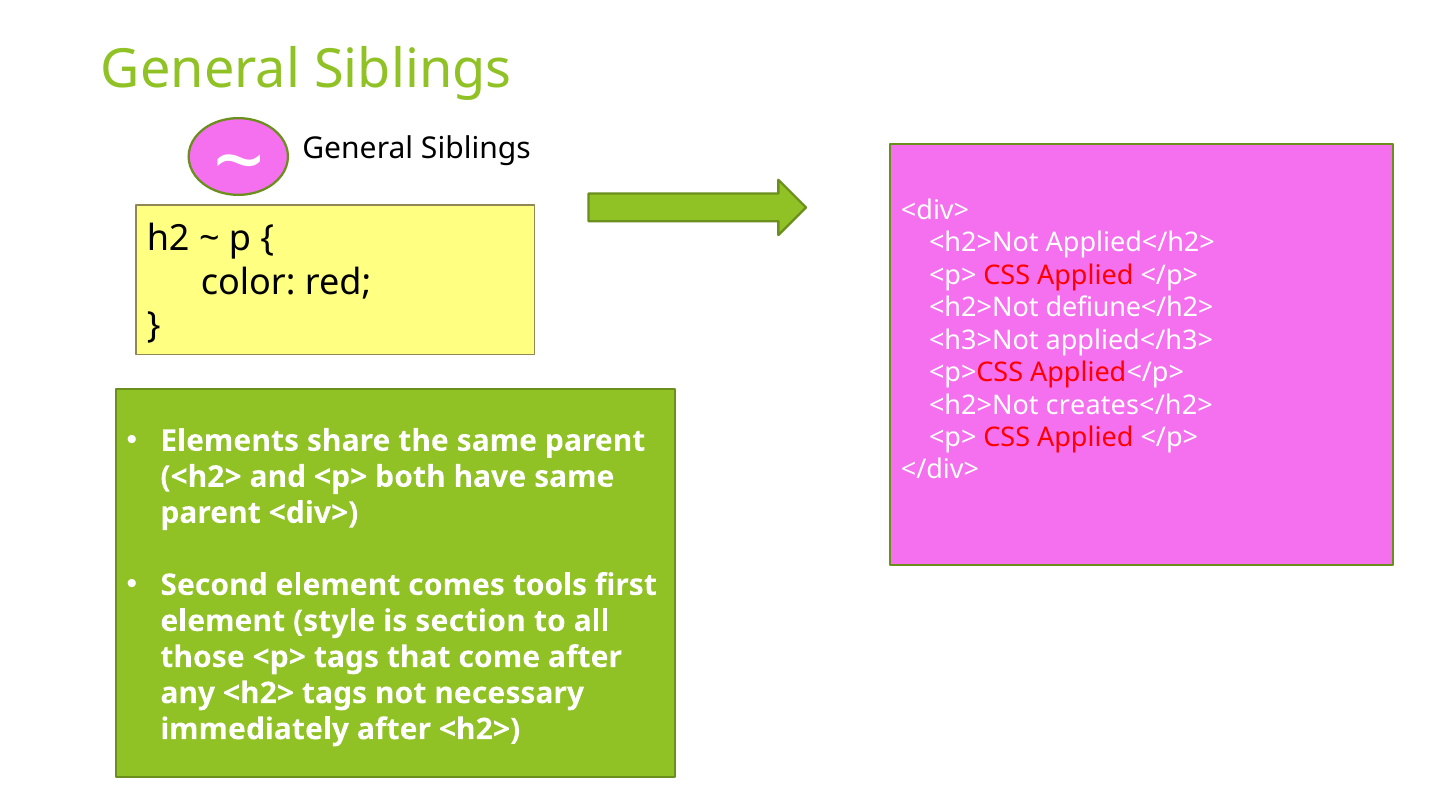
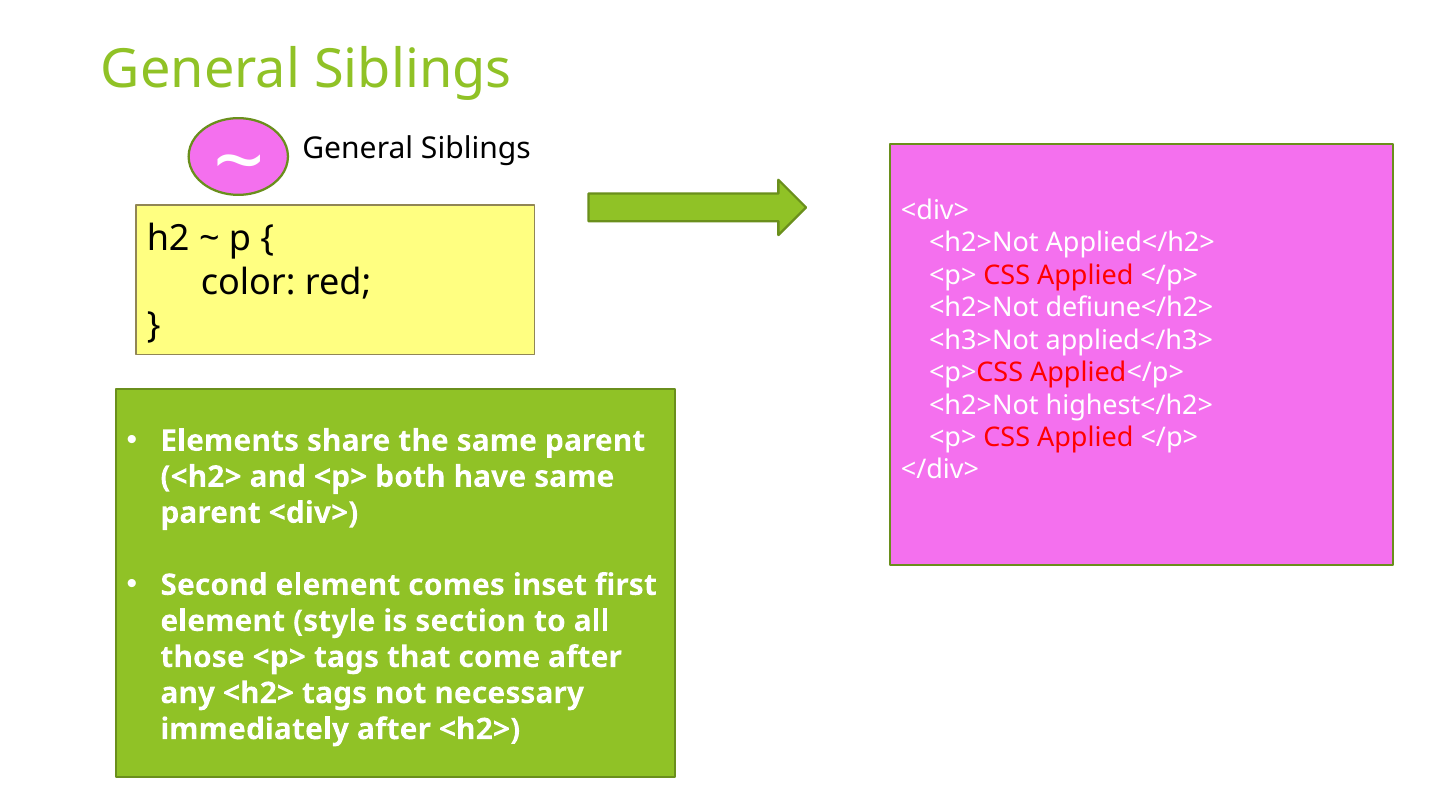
creates</h2>: creates</h2> -> highest</h2> (1129, 405)
tools: tools -> inset (550, 585)
